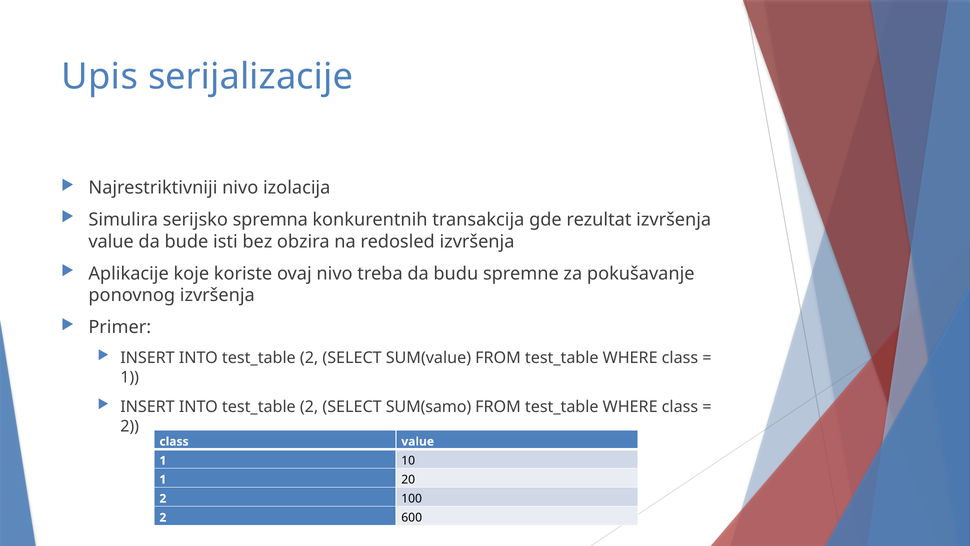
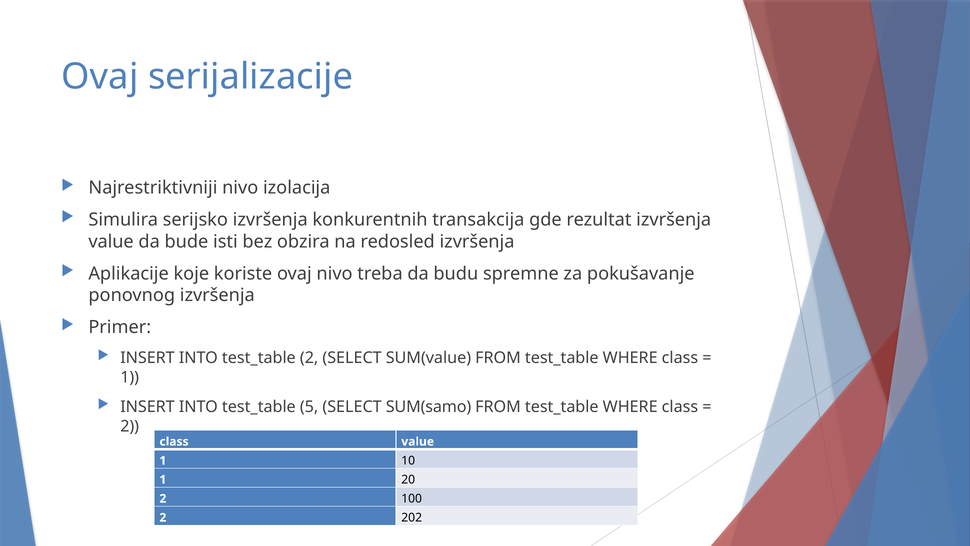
Upis: Upis -> Ovaj (100, 76)
serijsko spremna: spremna -> izvršenja (270, 220)
2: 2 -> 5 (309, 407)
600: 600 -> 202 (412, 517)
